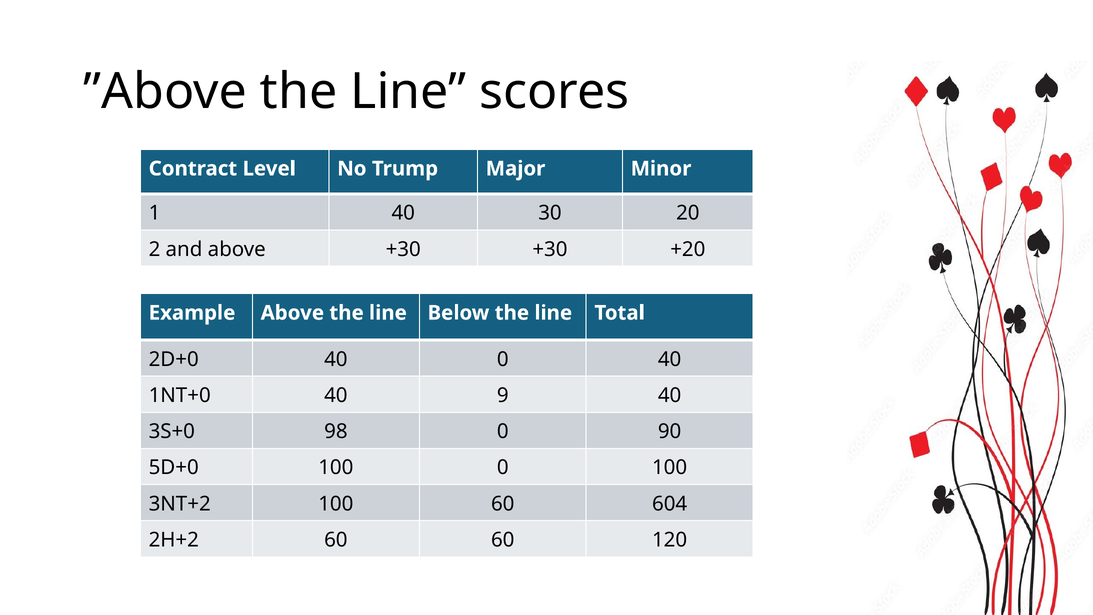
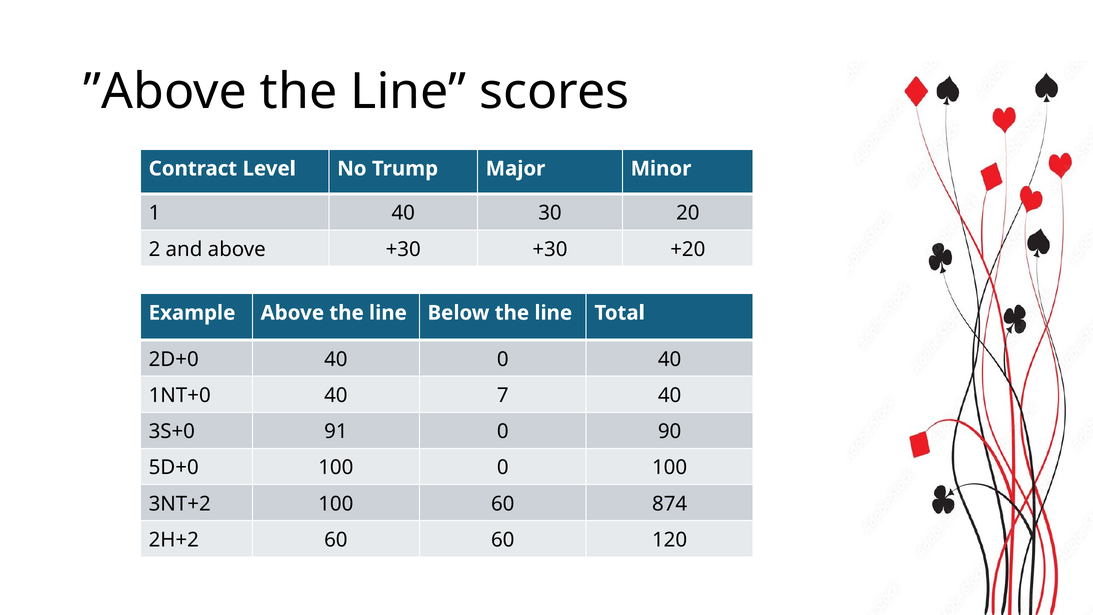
9: 9 -> 7 (503, 395)
98: 98 -> 91 (336, 431)
604: 604 -> 874 (670, 504)
